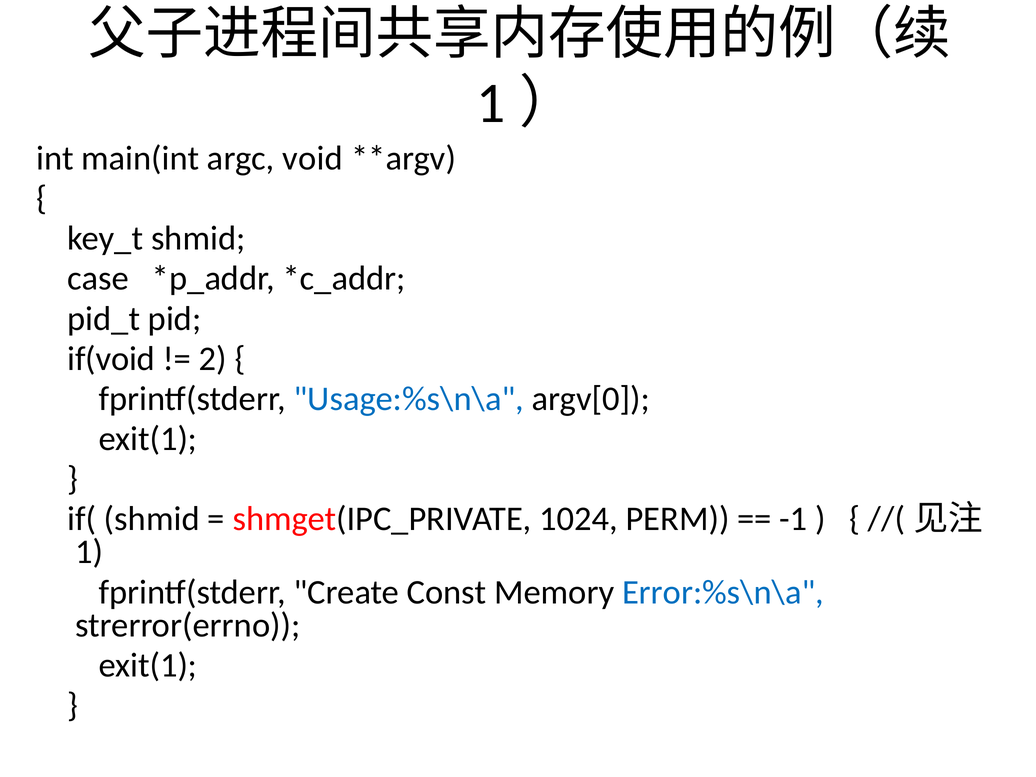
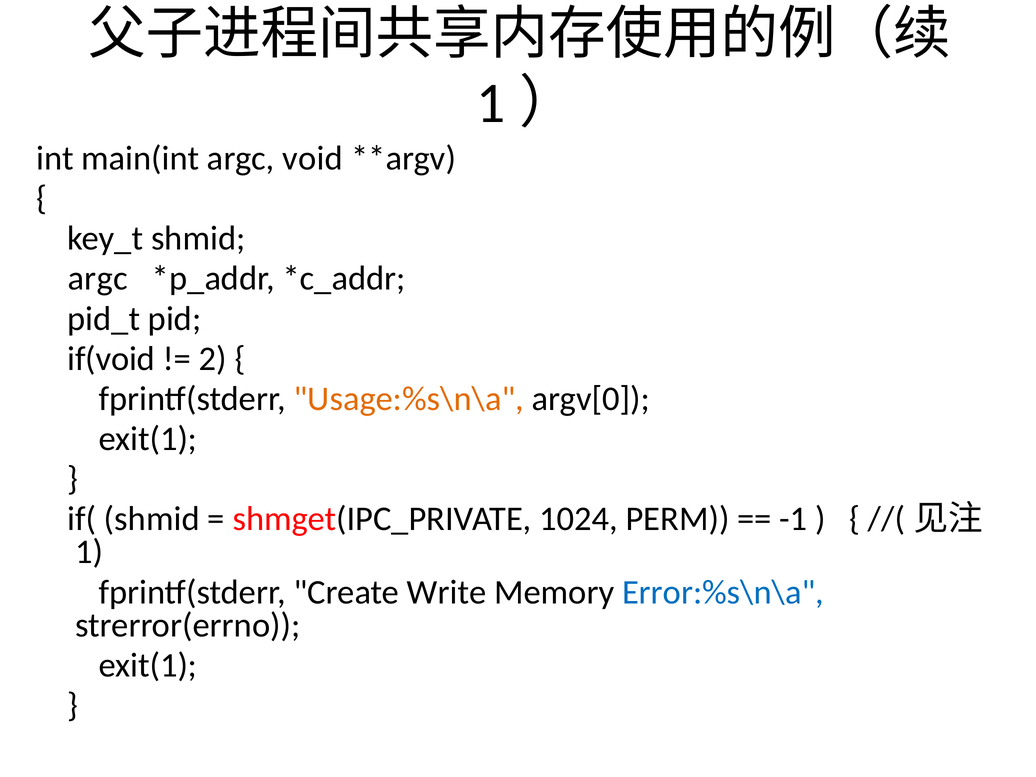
case: case -> argc (98, 279)
Usage:%s\n\a colour: blue -> orange (409, 399)
Const: Const -> Write (447, 592)
